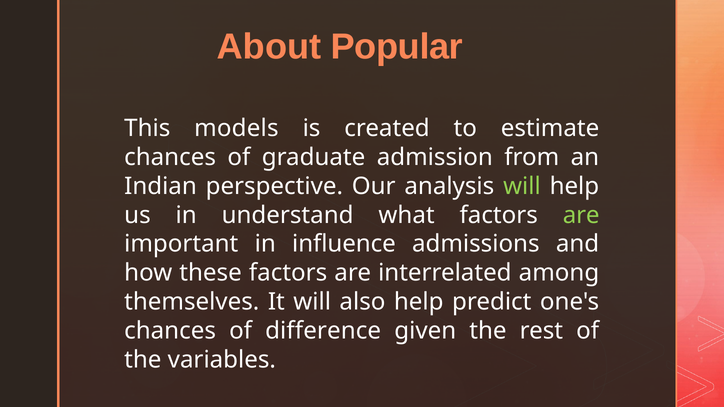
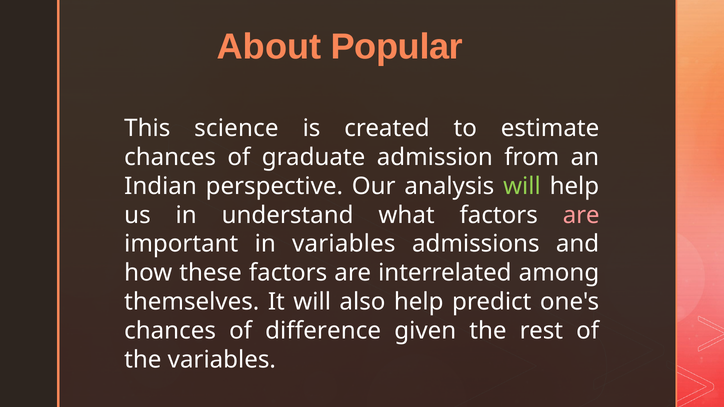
models: models -> science (236, 128)
are colour: light green -> pink (581, 215)
in influence: influence -> variables (344, 244)
